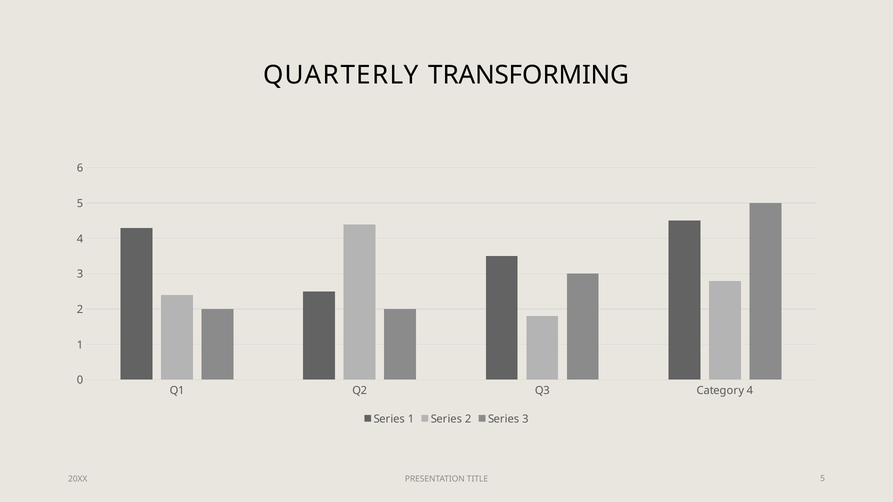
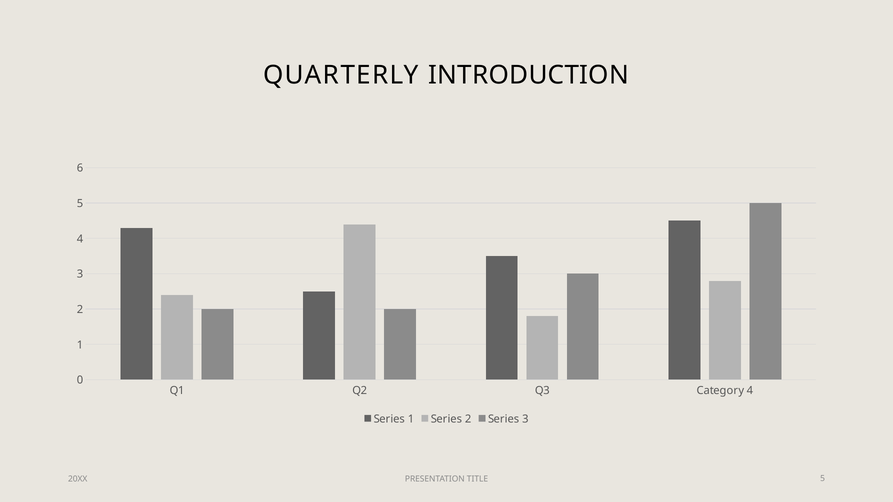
TRANSFORMING: TRANSFORMING -> INTRODUCTION (529, 75)
